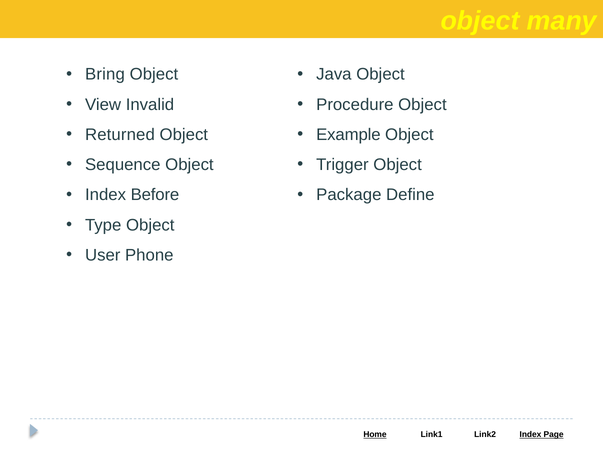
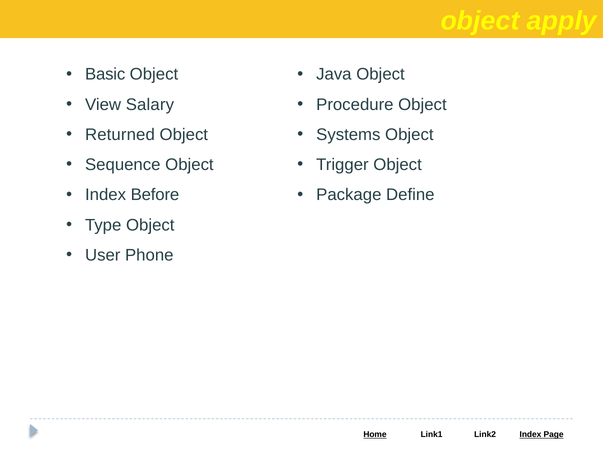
many: many -> apply (562, 21)
Bring: Bring -> Basic (105, 74)
Invalid: Invalid -> Salary (150, 105)
Example: Example -> Systems (348, 135)
